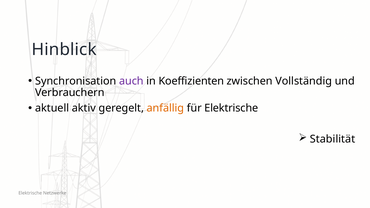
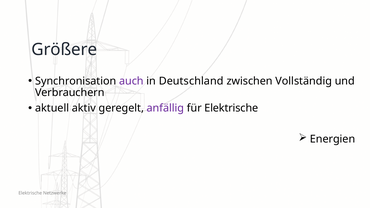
Hinblick: Hinblick -> Größere (64, 50)
Koeffizienten: Koeffizienten -> Deutschland (191, 81)
anfällig colour: orange -> purple (165, 108)
Stabilität: Stabilität -> Energien (333, 139)
